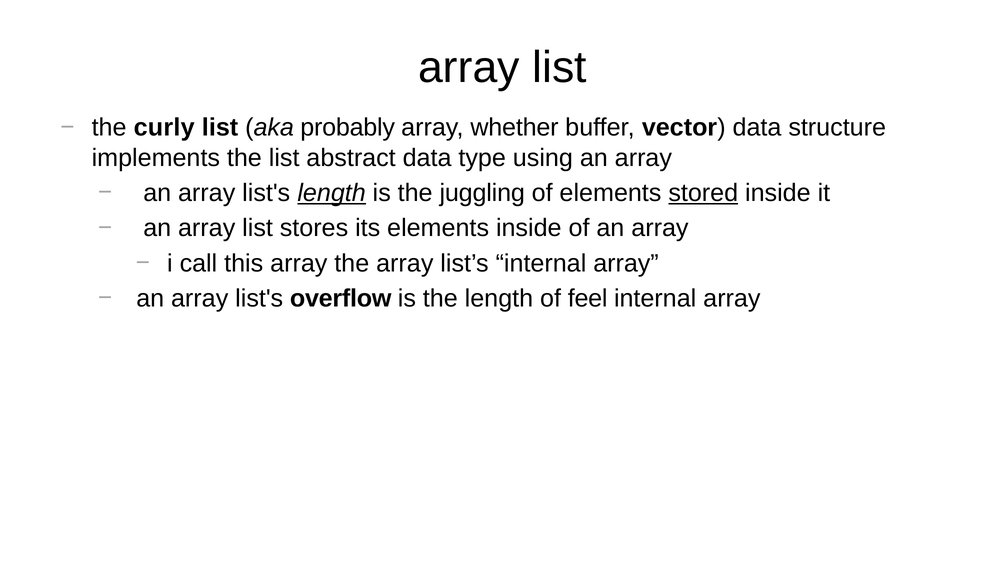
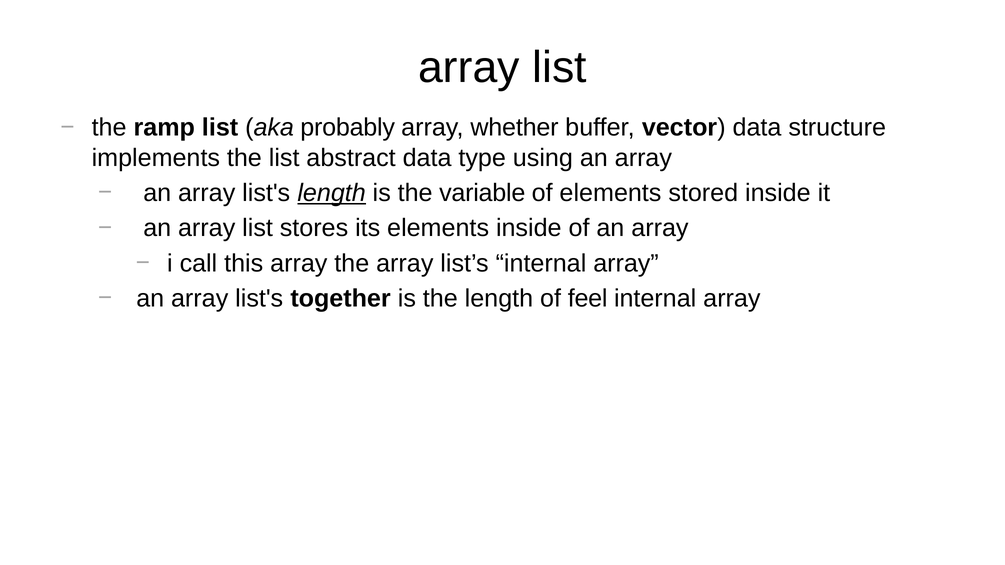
curly: curly -> ramp (164, 128)
juggling: juggling -> variable (482, 193)
stored underline: present -> none (703, 193)
overflow: overflow -> together (341, 299)
